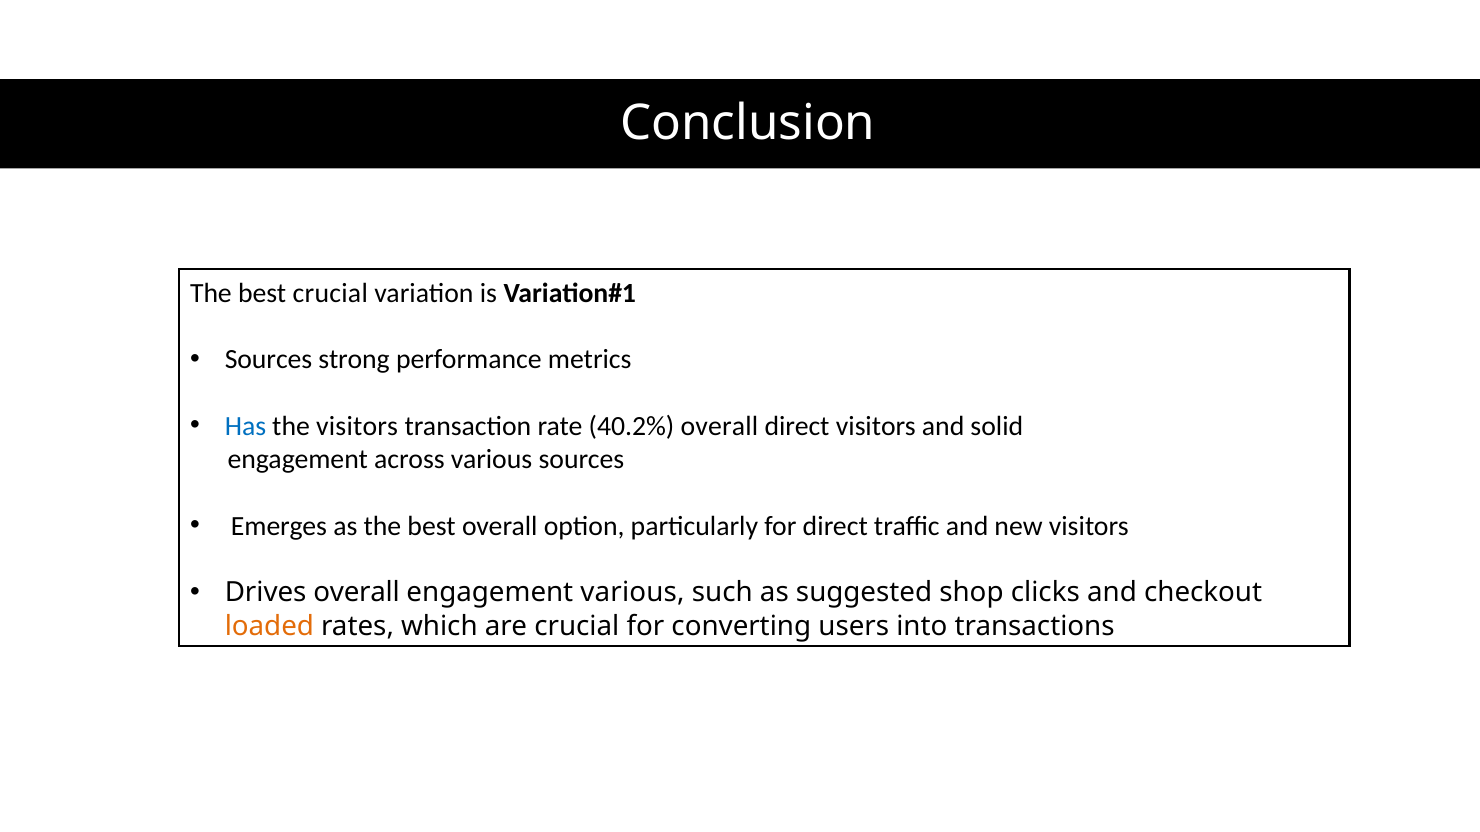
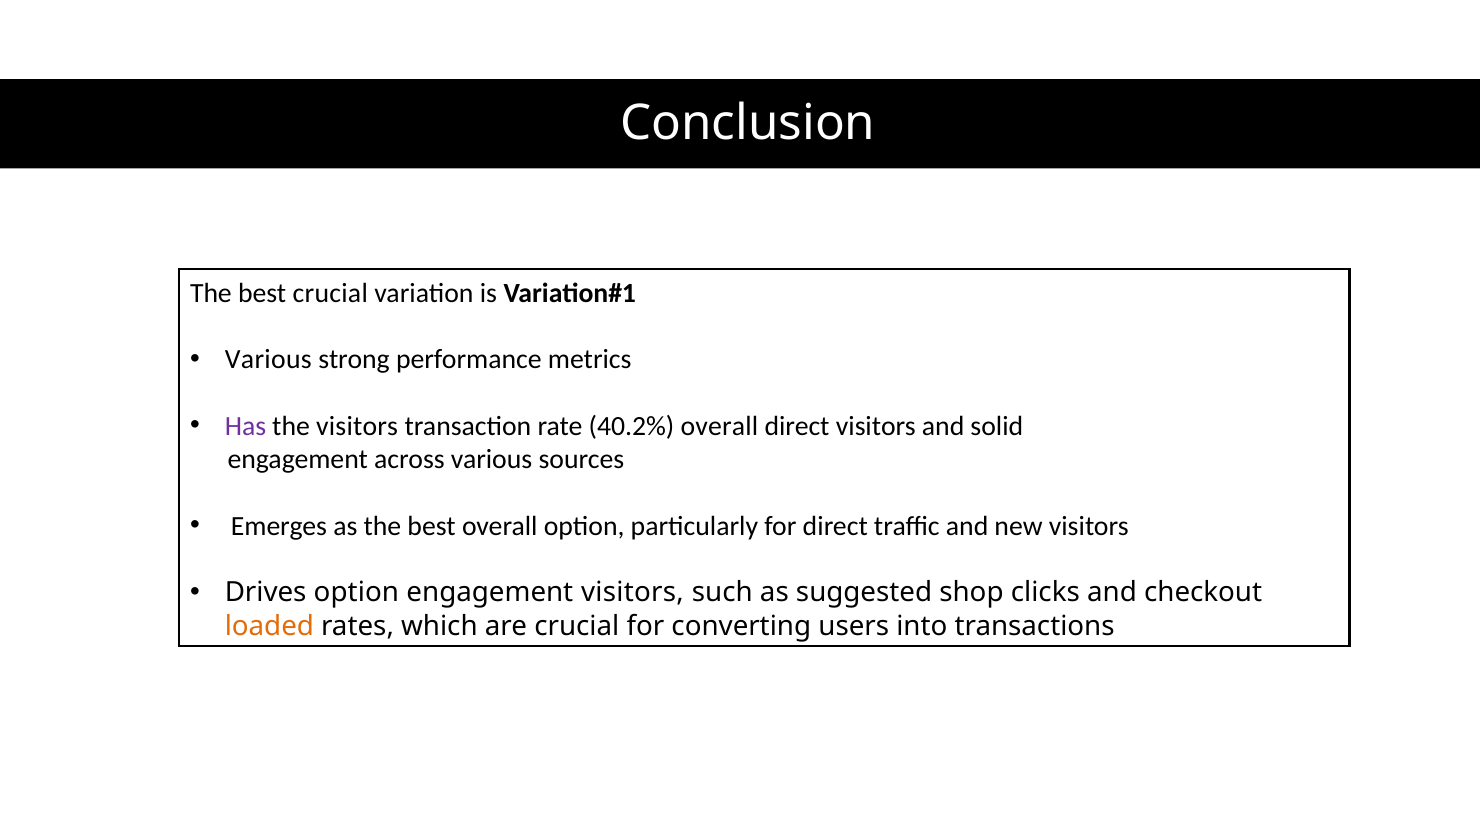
Sources: Sources -> Various (268, 360)
Has colour: blue -> purple (245, 426)
Drives overall: overall -> option (356, 593)
engagement various: various -> visitors (632, 593)
